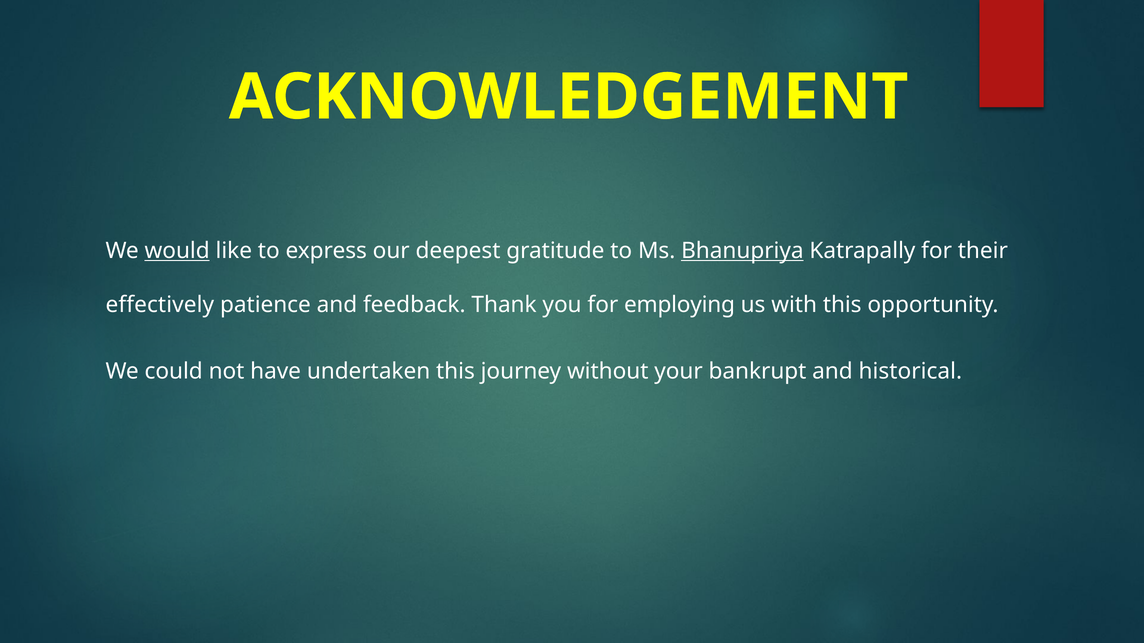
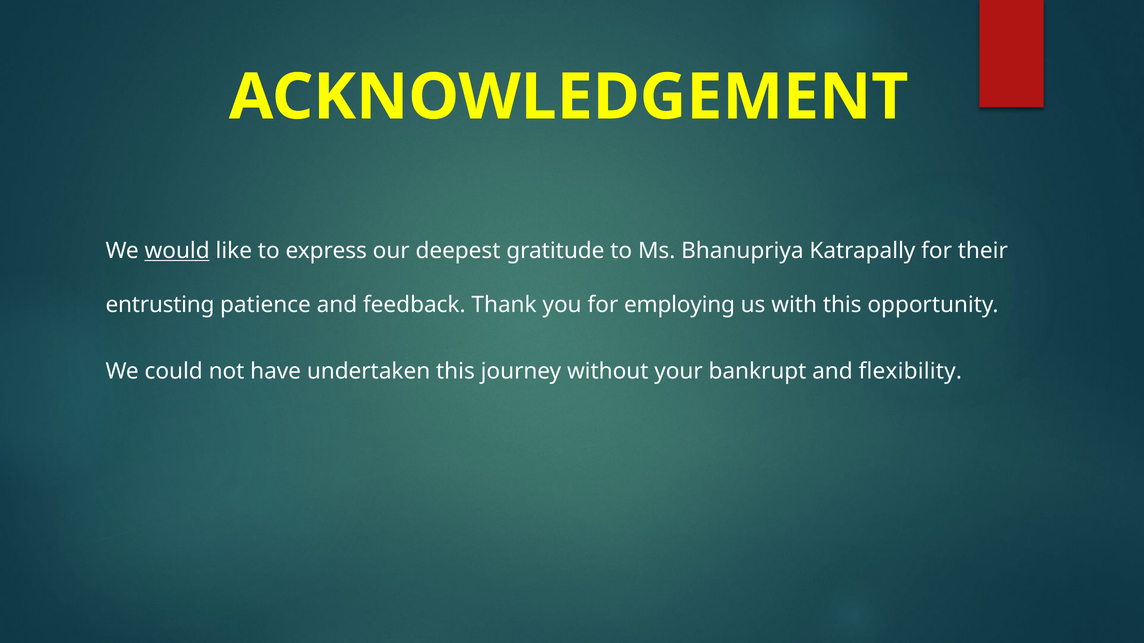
Bhanupriya underline: present -> none (742, 251)
effectively: effectively -> entrusting (160, 305)
historical: historical -> flexibility (910, 371)
